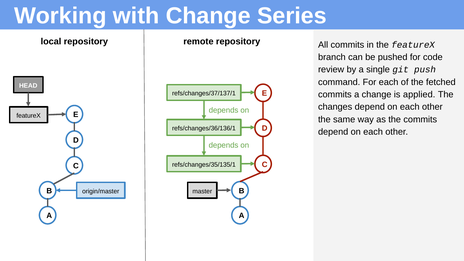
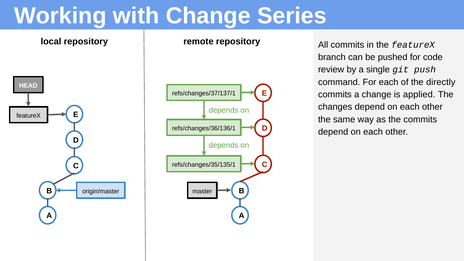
fetched: fetched -> directly (441, 82)
